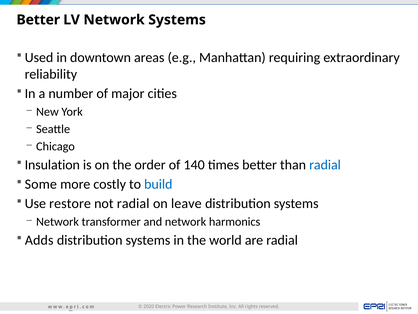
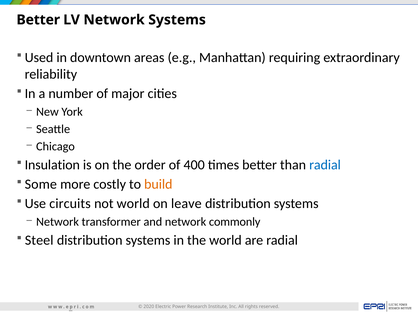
140: 140 -> 400 (194, 165)
build colour: blue -> orange (158, 184)
restore: restore -> circuits (70, 203)
not radial: radial -> world (133, 203)
harmonics: harmonics -> commonly (235, 221)
Adds: Adds -> Steel (39, 240)
